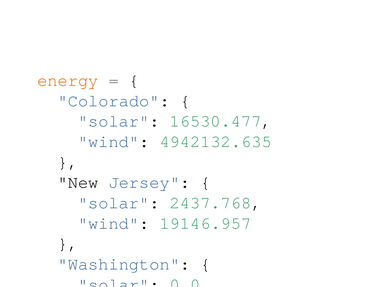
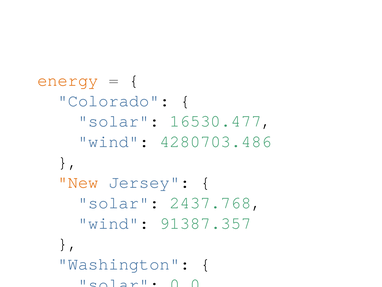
4942132.635: 4942132.635 -> 4280703.486 (216, 141)
New colour: black -> orange (78, 182)
19146.957: 19146.957 -> 91387.357 (205, 223)
